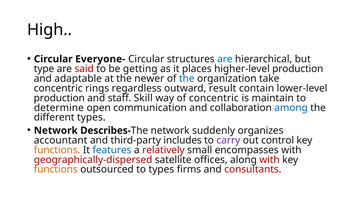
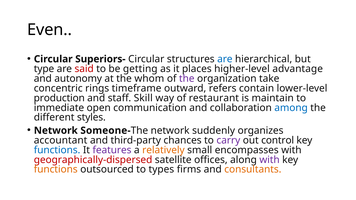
High: High -> Even (50, 30)
Everyone-: Everyone- -> Superiors- (100, 59)
higher-level production: production -> advantage (298, 69)
adaptable: adaptable -> autonomy (78, 79)
newer: newer -> whom (149, 79)
the colour: blue -> purple (187, 79)
regardless: regardless -> timeframe (137, 88)
result: result -> refers (223, 88)
of concentric: concentric -> restaurant (214, 98)
determine: determine -> immediate (59, 108)
different types: types -> styles (91, 118)
Describes-: Describes- -> Someone- (105, 131)
includes: includes -> chances (183, 140)
functions colour: orange -> blue (57, 150)
features colour: blue -> purple (112, 150)
relatively colour: red -> orange (163, 150)
with colour: red -> purple (270, 160)
consultants colour: red -> orange (253, 170)
